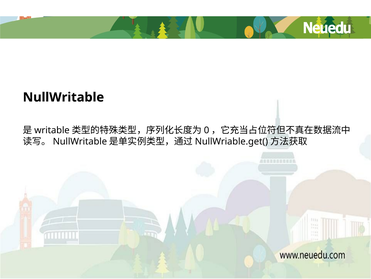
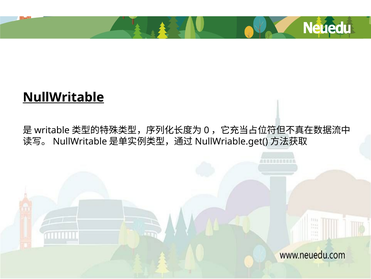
NullWritable underline: none -> present (63, 97)
